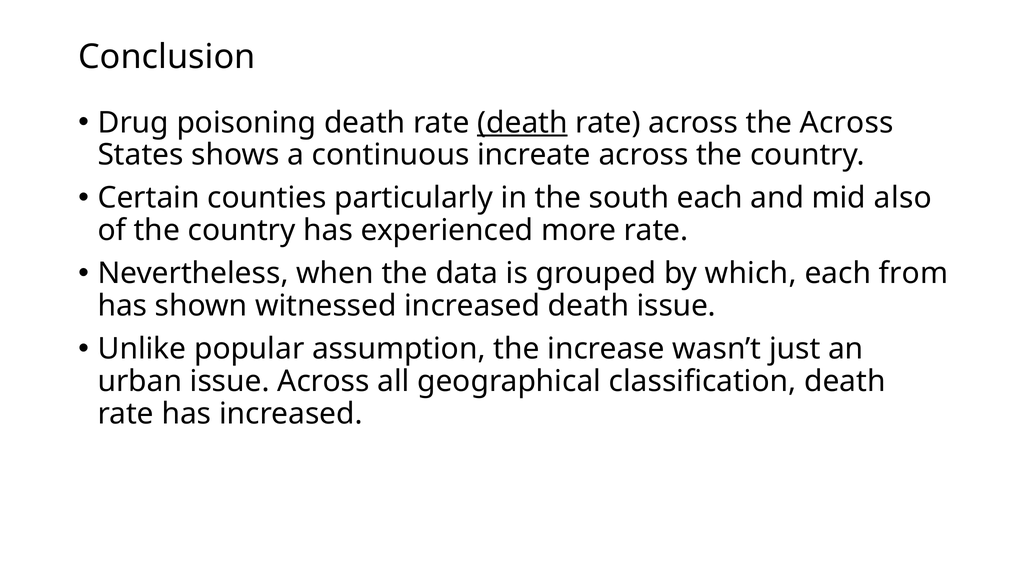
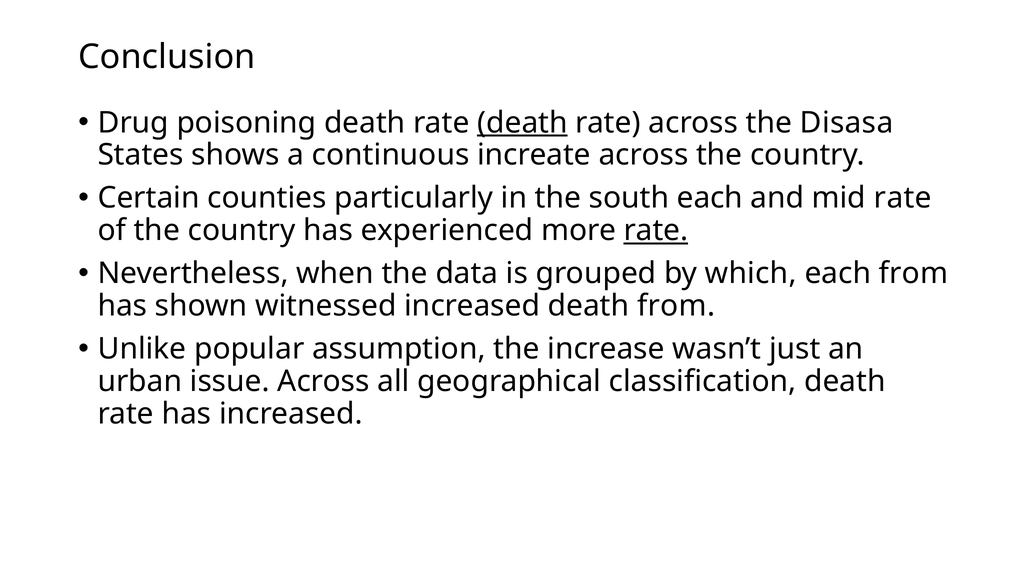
the Across: Across -> Disasa (847, 123)
mid also: also -> rate (903, 198)
rate underline: none -> present (656, 231)
death issue: issue -> from (676, 306)
